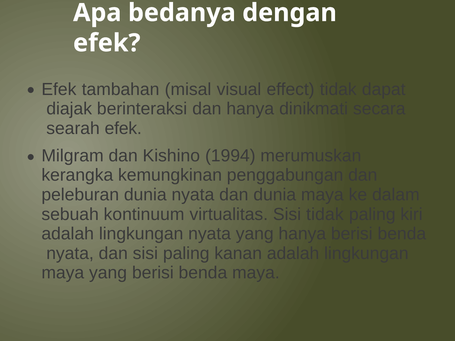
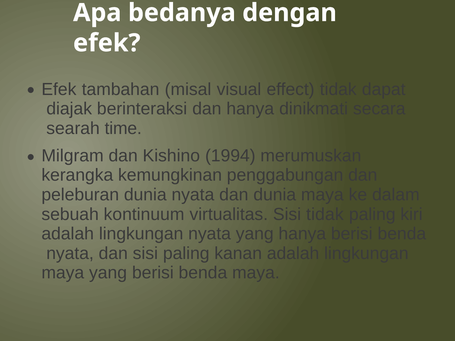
searah efek: efek -> time (123, 128)
